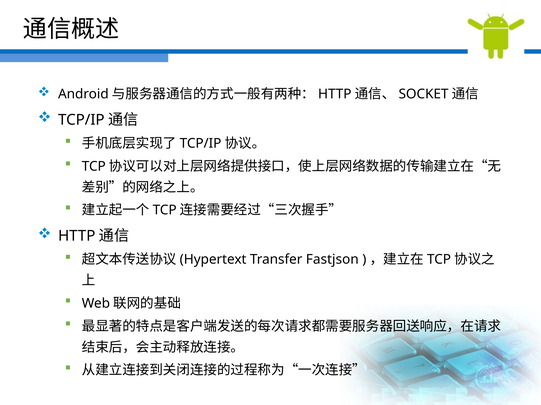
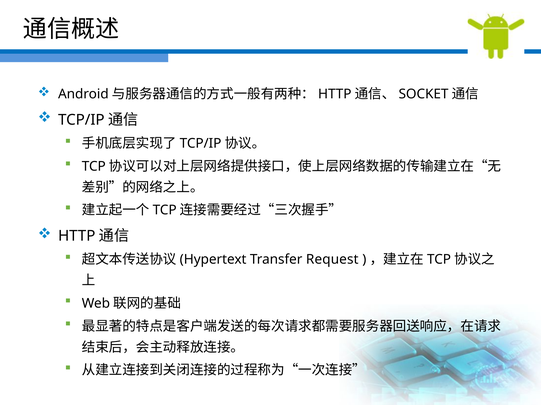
Fastjson: Fastjson -> Request (332, 260)
